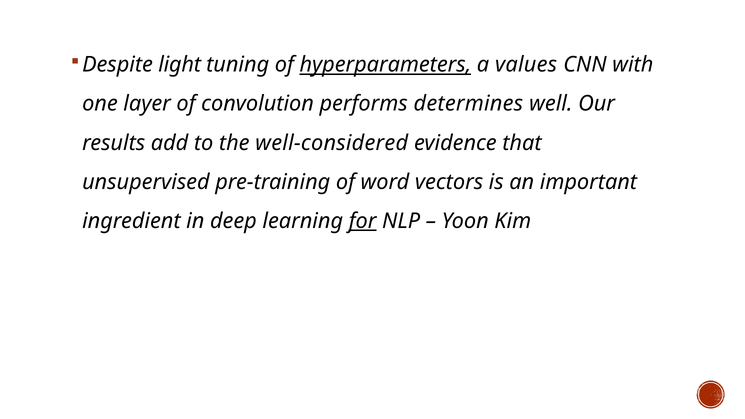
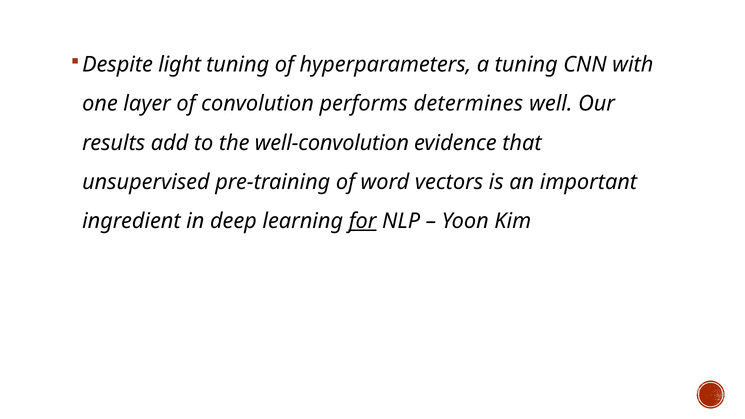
hyperparameters underline: present -> none (385, 65)
a values: values -> tuning (526, 65)
well-considered: well-considered -> well-convolution (332, 143)
